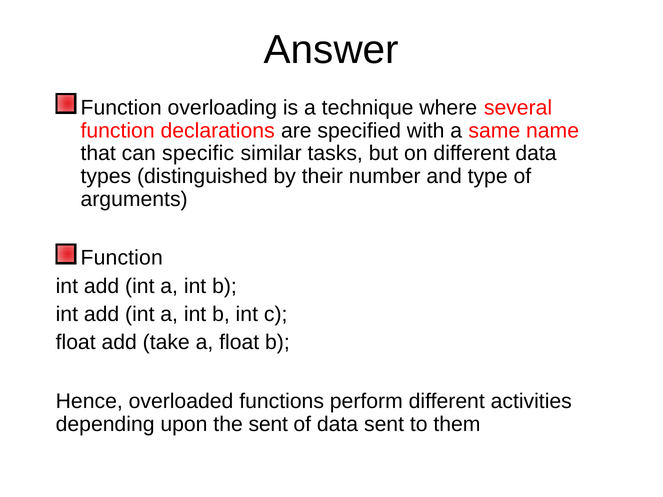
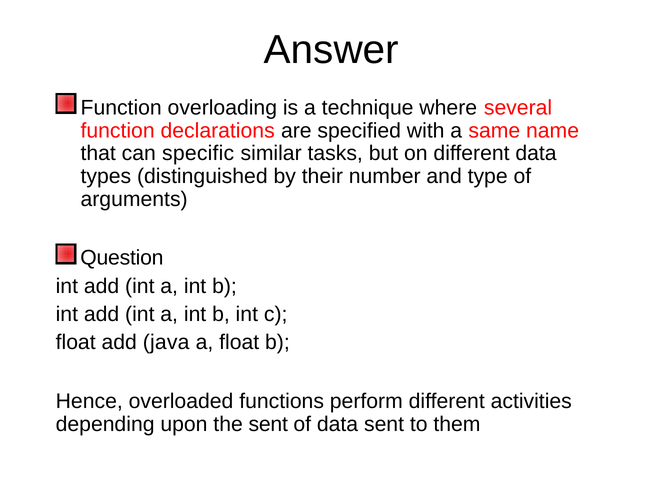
Function: Function -> Question (122, 258)
take: take -> java (166, 343)
